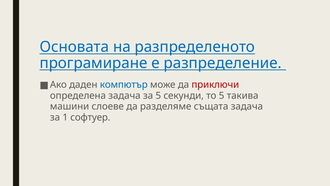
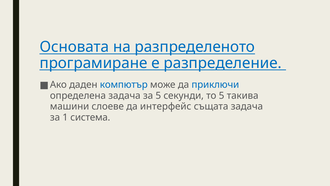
приключи colour: red -> blue (215, 85)
разделяме: разделяме -> интерфейс (166, 106)
софтуер: софтуер -> система (90, 117)
